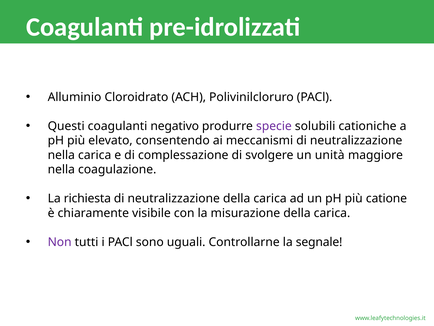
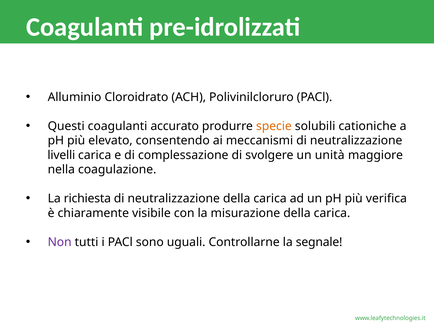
negativo: negativo -> accurato (175, 126)
specie colour: purple -> orange (274, 126)
nella: nella -> livelli (61, 155)
catione: catione -> verifica (386, 198)
